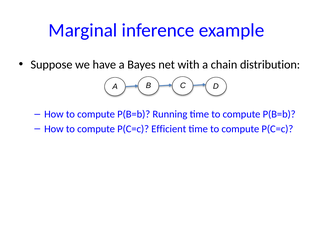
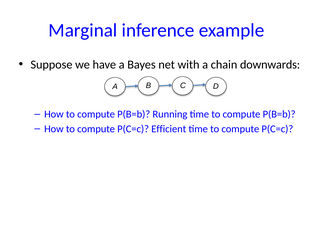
distribution: distribution -> downwards (270, 64)
